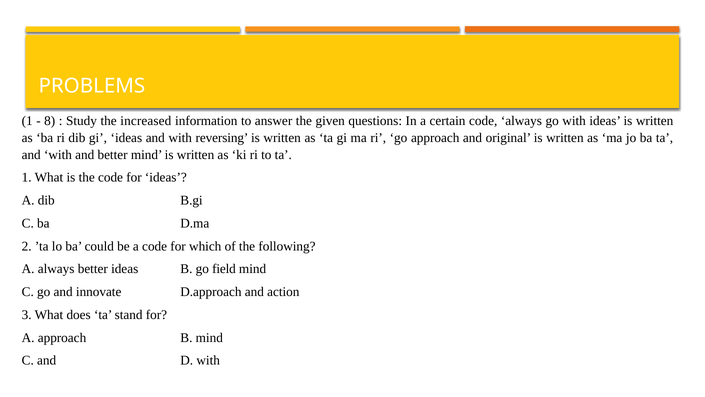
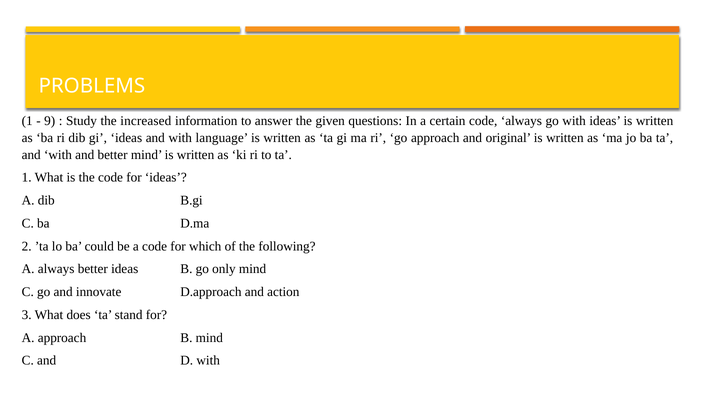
8: 8 -> 9 (50, 121)
reversing: reversing -> language (222, 138)
field: field -> only (224, 269)
